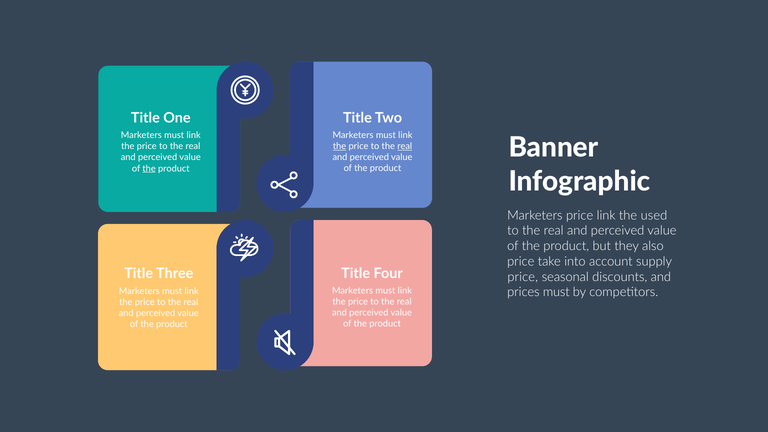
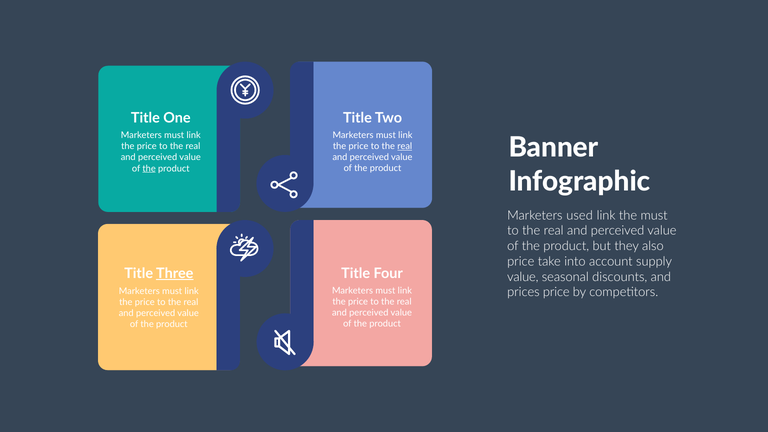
the underline: present -> none (340, 146)
Marketers price: price -> used (580, 215)
the used: used -> must (654, 215)
Three underline: none -> present (175, 273)
price: price -> value (523, 277)
prices must: must -> price (556, 292)
